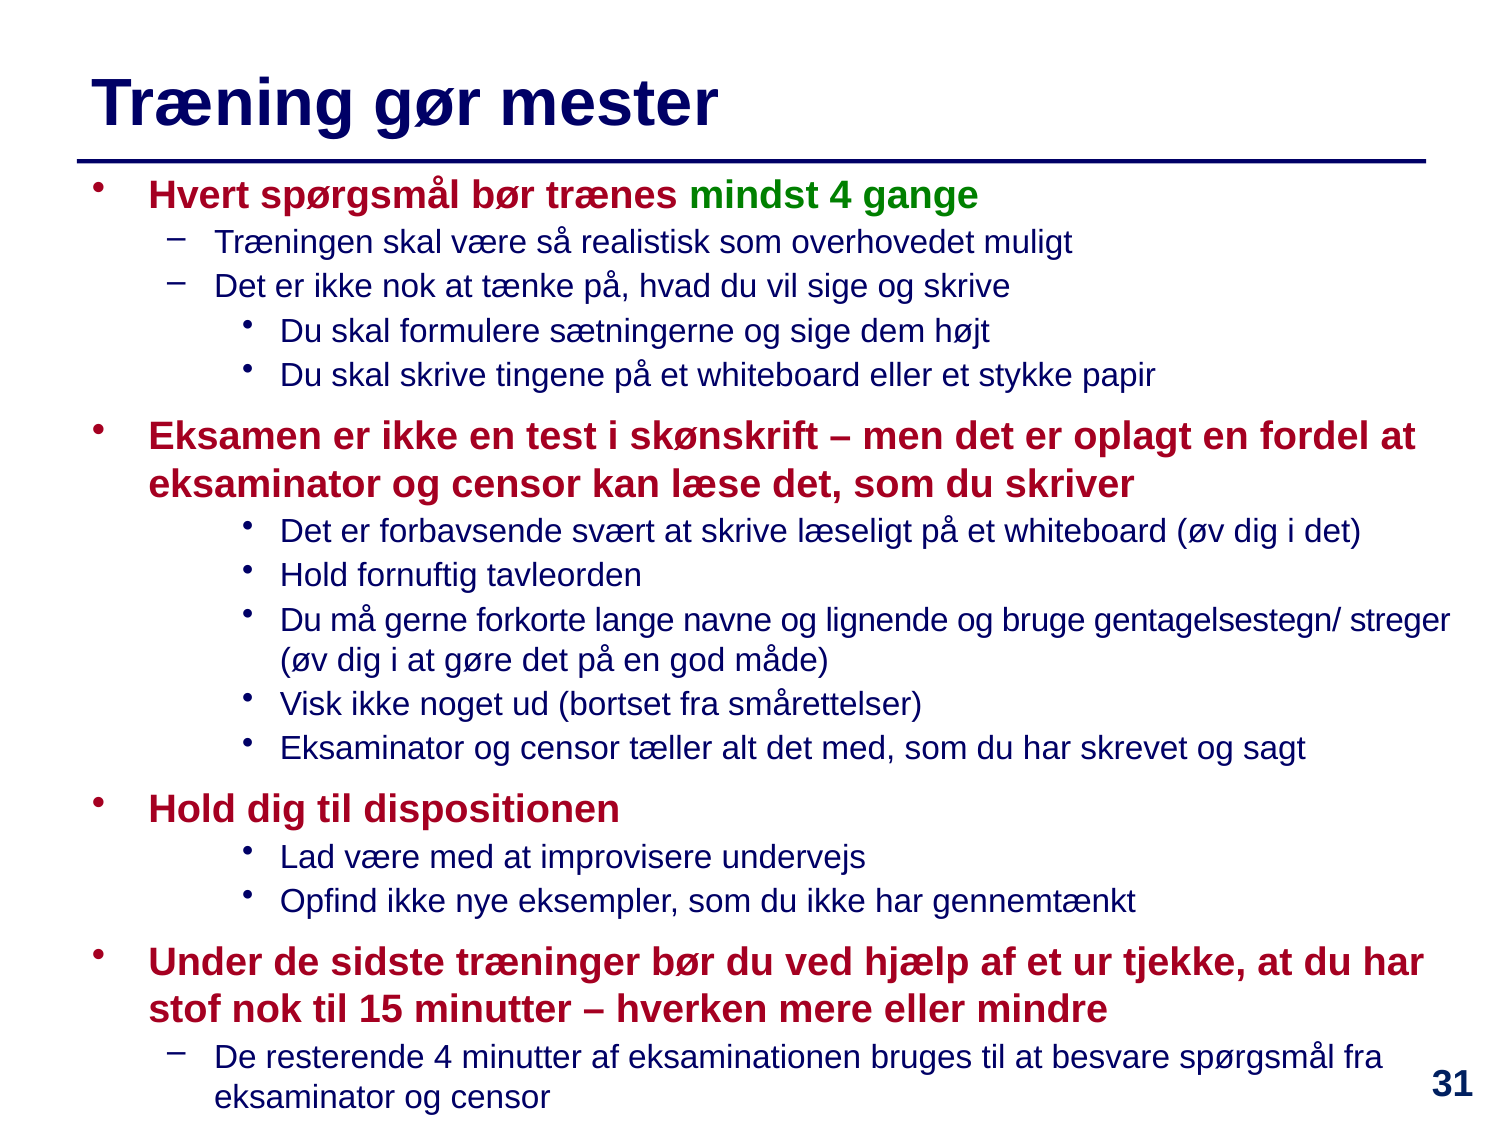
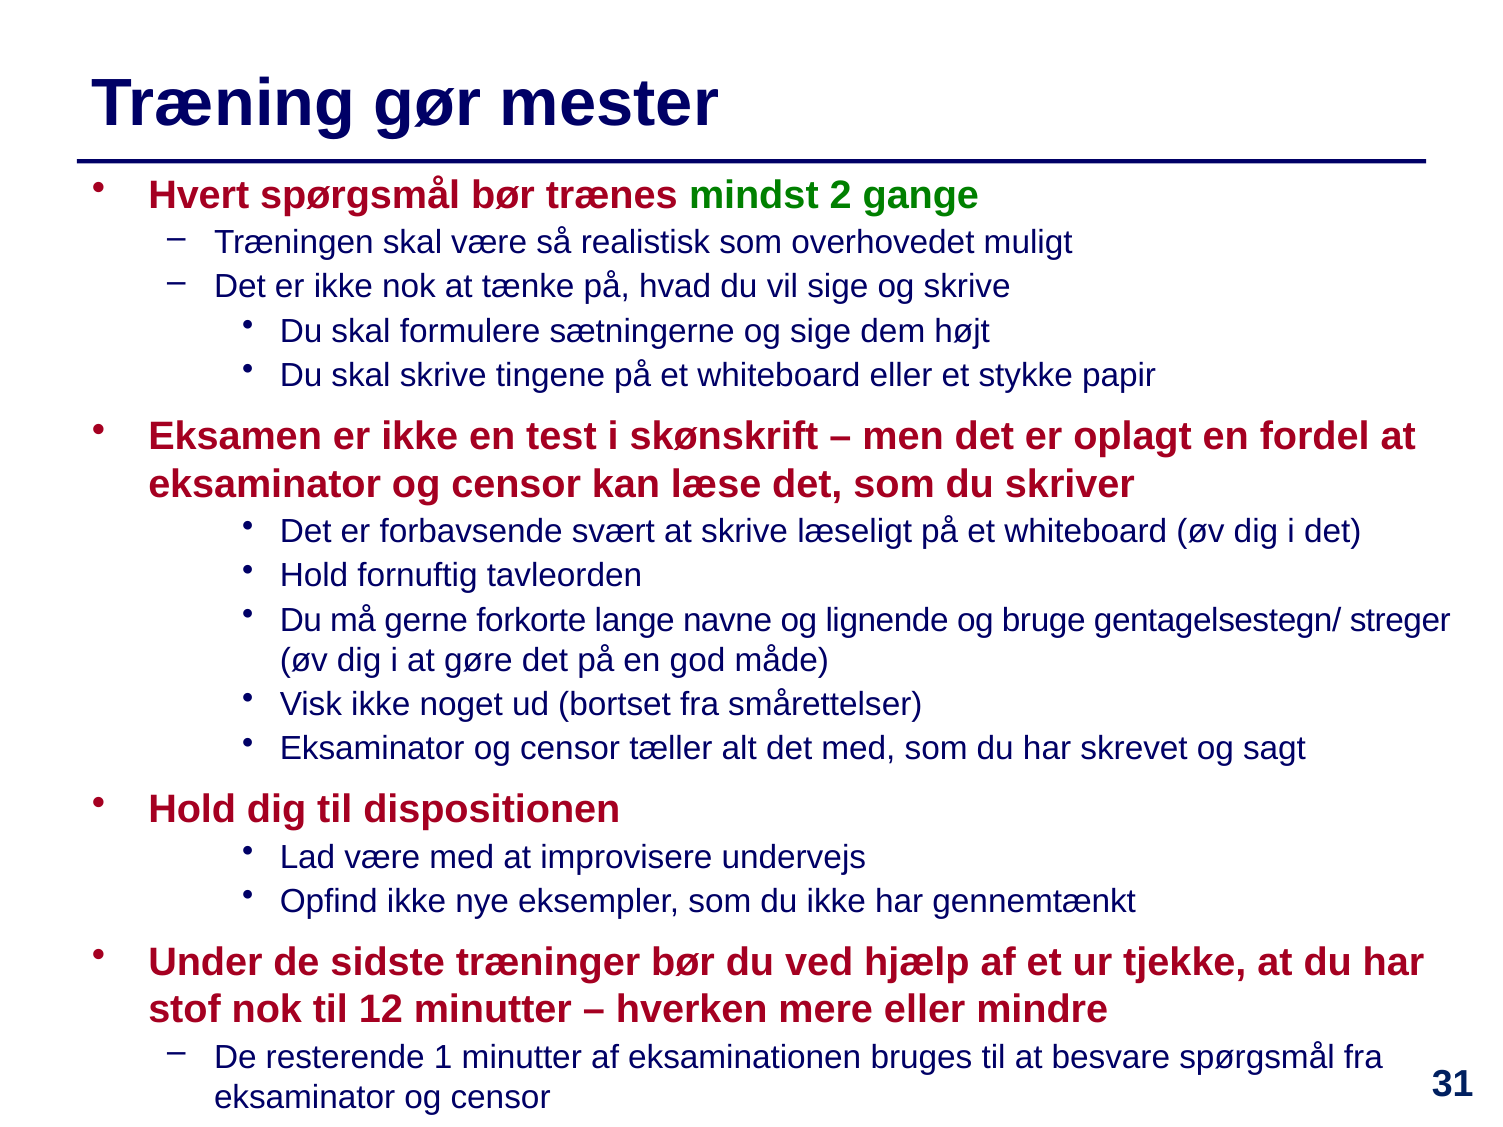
mindst 4: 4 -> 2 (841, 195)
15: 15 -> 12 (381, 1010)
resterende 4: 4 -> 1 (443, 1058)
